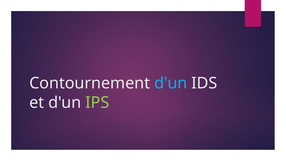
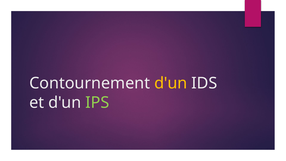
d'un colour: light blue -> yellow (171, 83)
